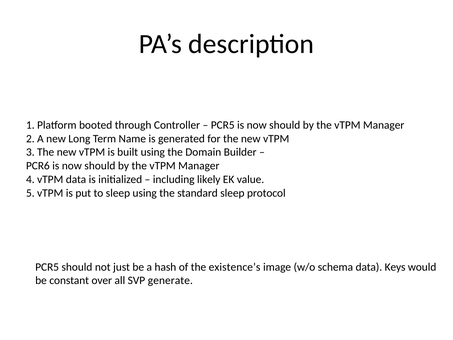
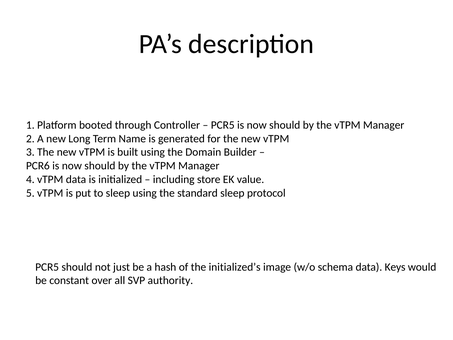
likely: likely -> store (209, 179)
existence’s: existence’s -> initialized’s (235, 267)
generate: generate -> authority (170, 280)
